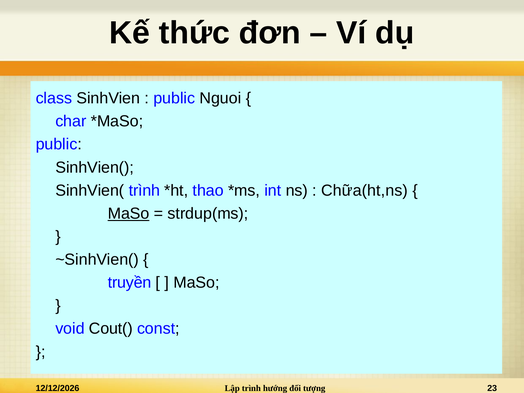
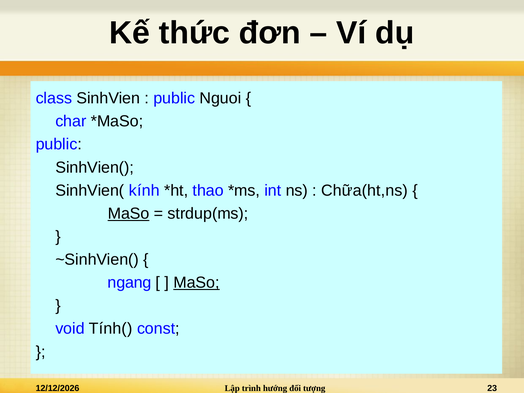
SinhVien( trình: trình -> kính (144, 190)
truyền: truyền -> ngang (130, 283)
MaSo underline: none -> present (196, 283)
Cout(: Cout( -> Tính( (111, 329)
